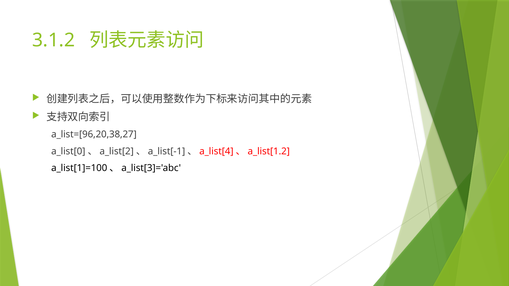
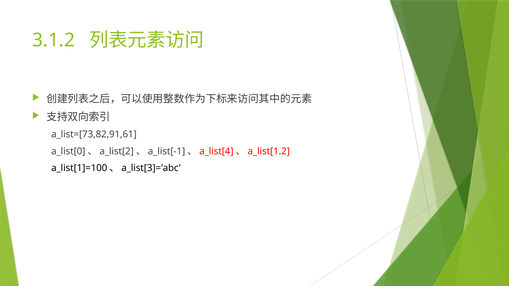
a_list=[96,20,38,27: a_list=[96,20,38,27 -> a_list=[73,82,91,61 (94, 135)
